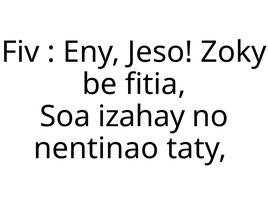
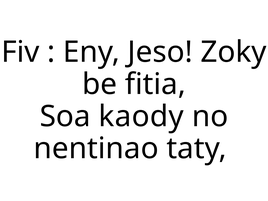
izahay: izahay -> kaody (141, 116)
